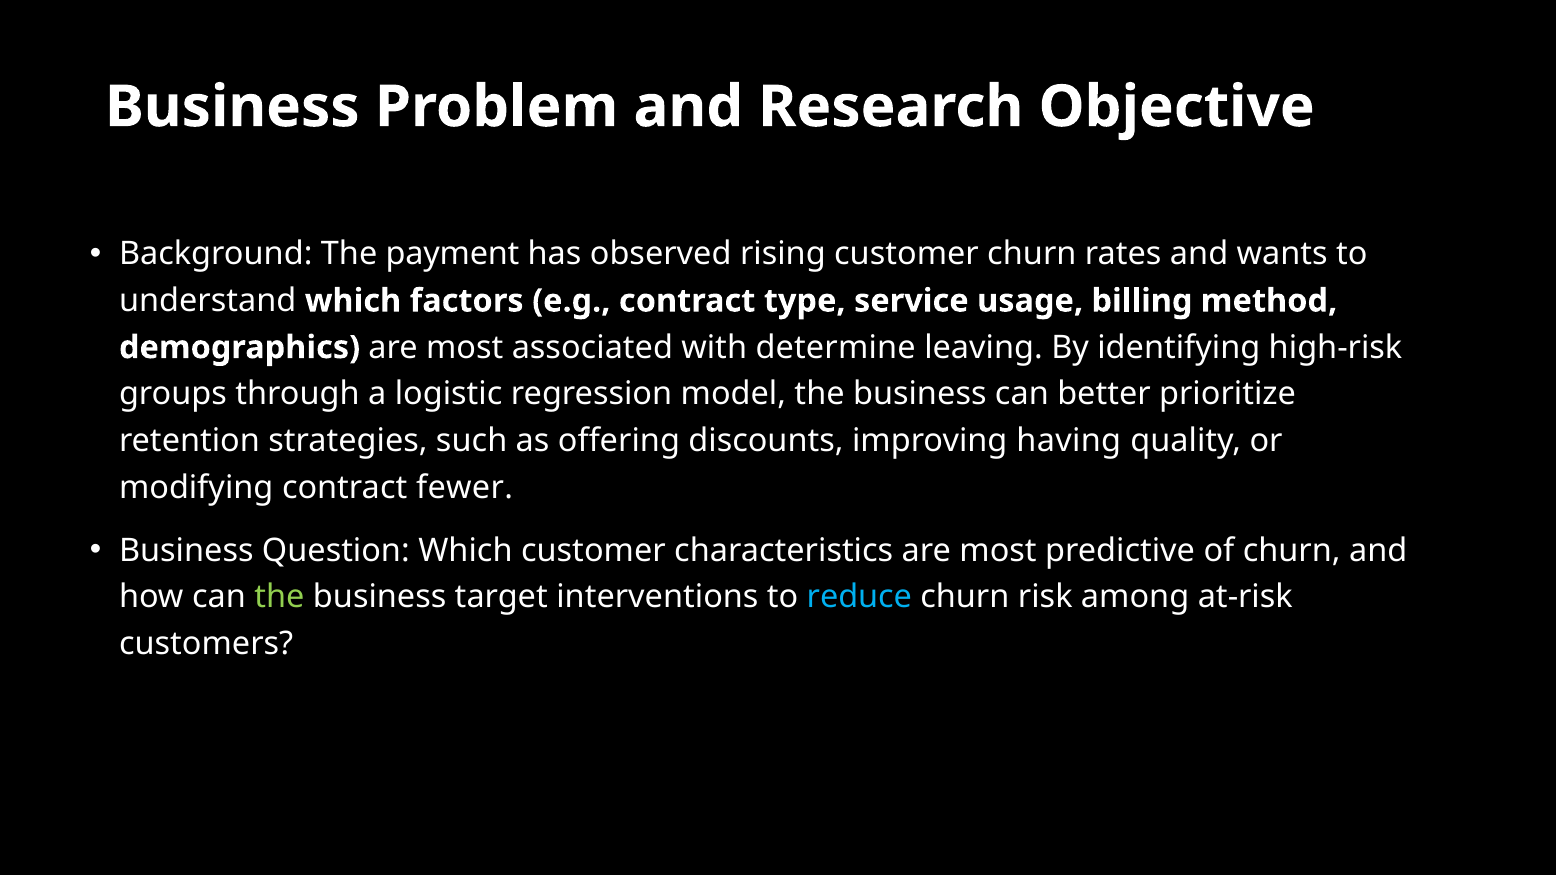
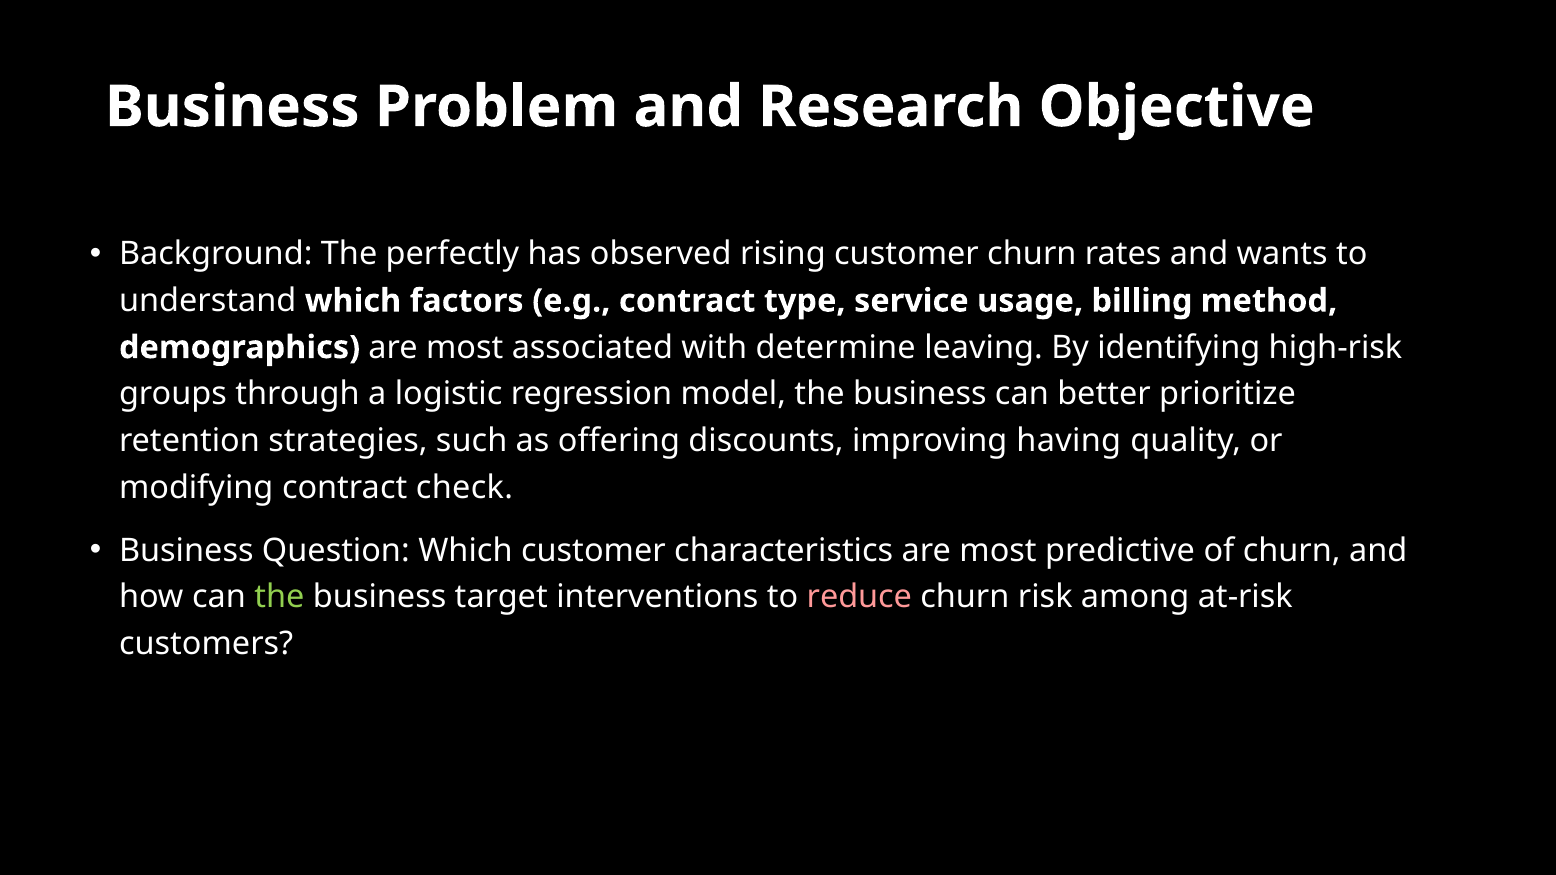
payment: payment -> perfectly (452, 254)
fewer: fewer -> check (465, 488)
reduce colour: light blue -> pink (859, 597)
